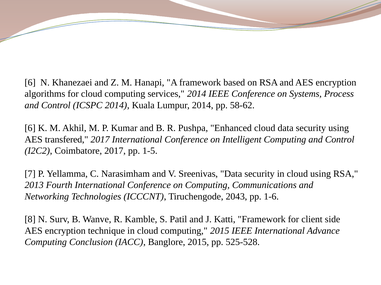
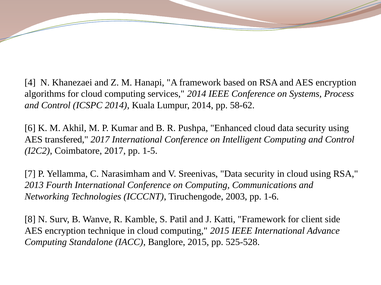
6: 6 -> 4 (30, 83)
2043: 2043 -> 2003 (236, 197)
Conclusion: Conclusion -> Standalone (91, 243)
